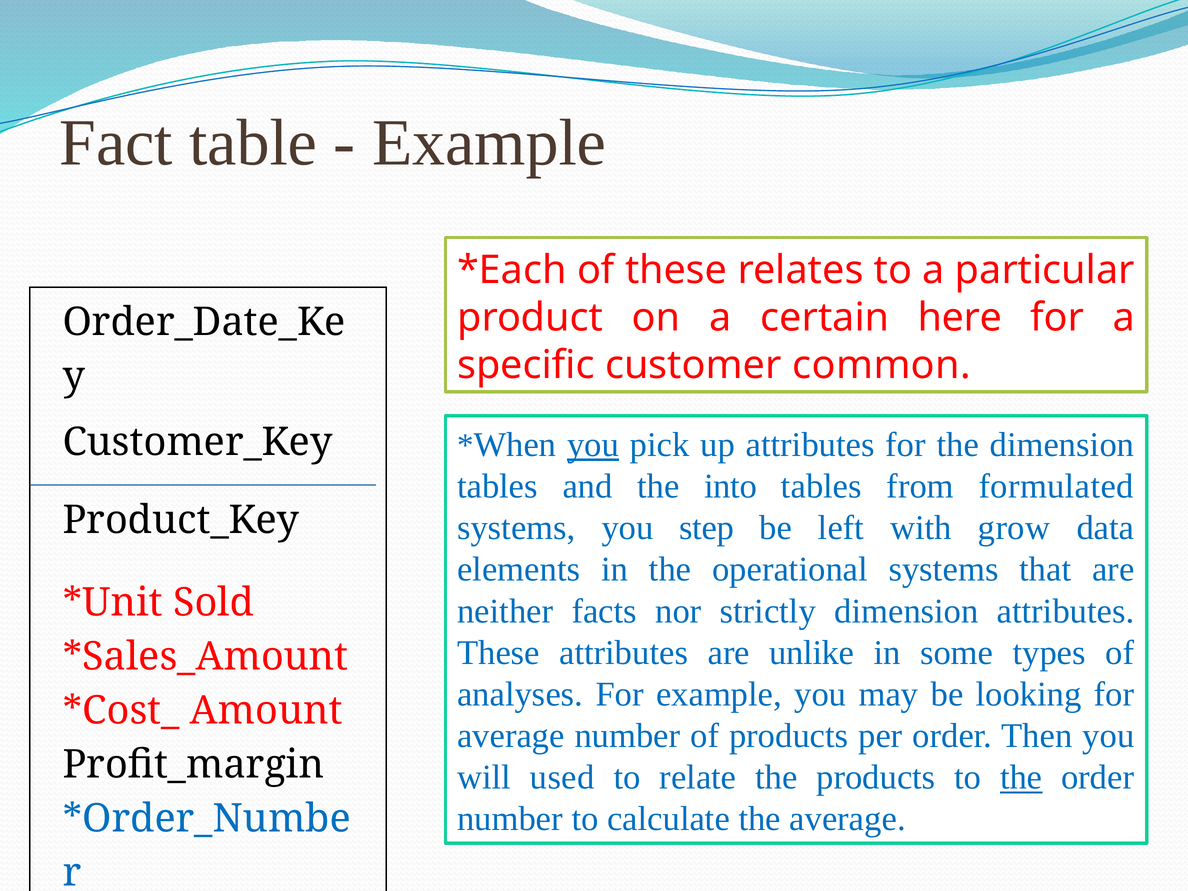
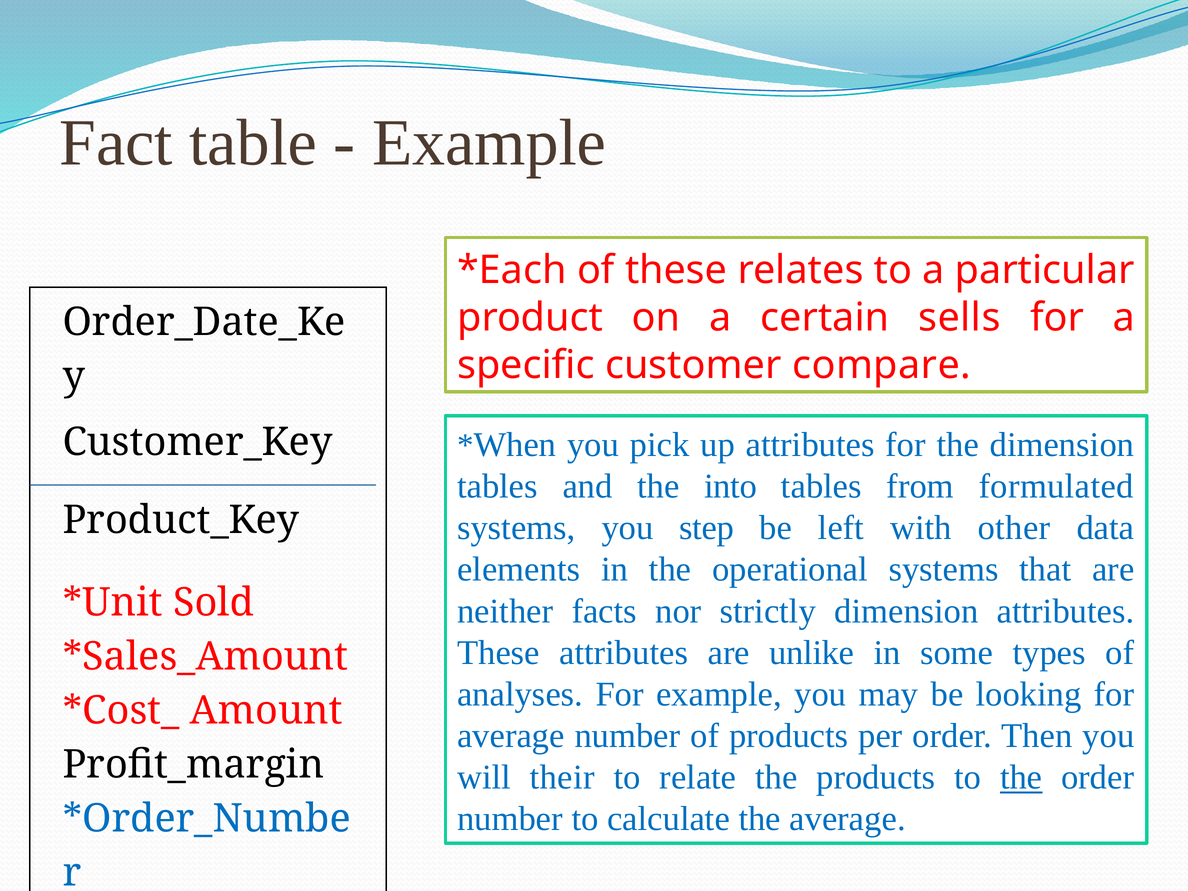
here: here -> sells (959, 317)
common: common -> compare (882, 365)
you underline: present -> none (593, 445)
grow: grow -> other (1014, 528)
used: used -> their (562, 777)
